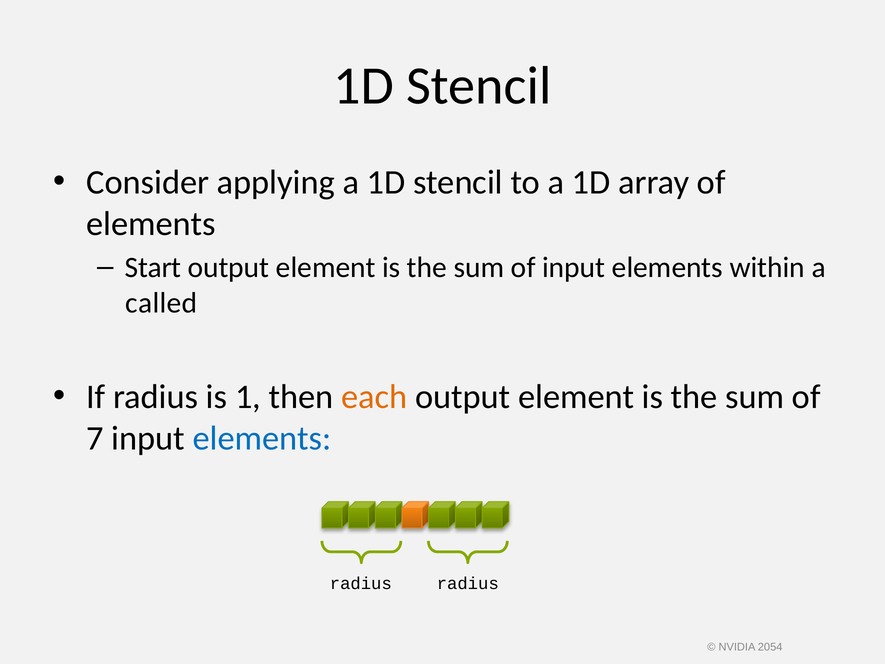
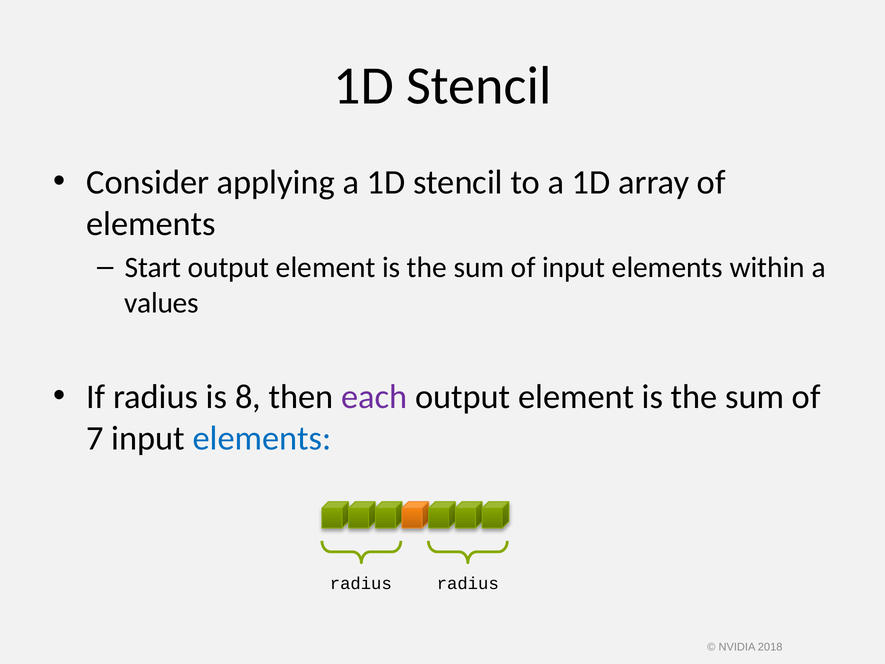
called: called -> values (162, 303)
1: 1 -> 8 (248, 397)
each colour: orange -> purple (374, 397)
2054: 2054 -> 2018 (770, 647)
